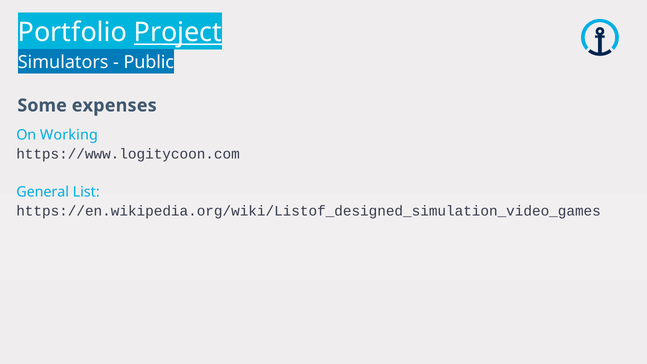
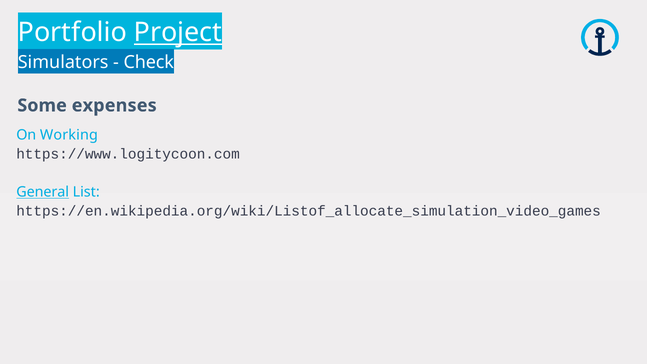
Public: Public -> Check (149, 62)
General underline: none -> present (43, 192)
https://en.wikipedia.org/wiki/Listof_designed_simulation_video_games: https://en.wikipedia.org/wiki/Listof_designed_simulation_video_games -> https://en.wikipedia.org/wiki/Listof_allocate_simulation_video_games (309, 211)
